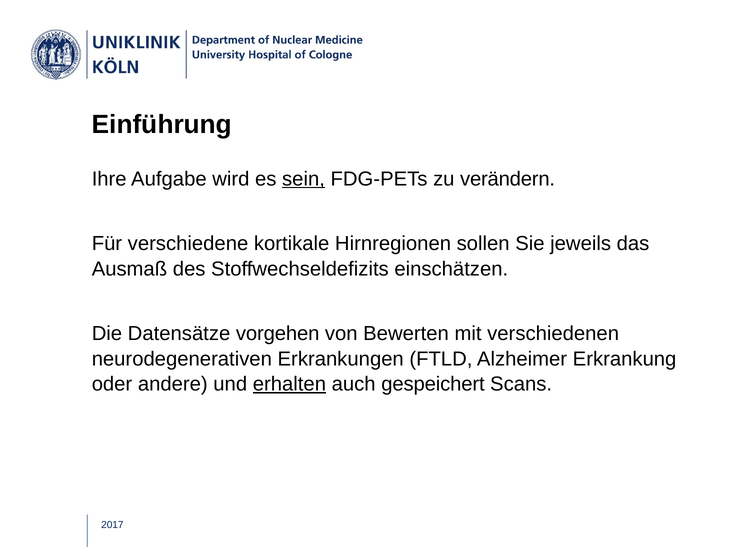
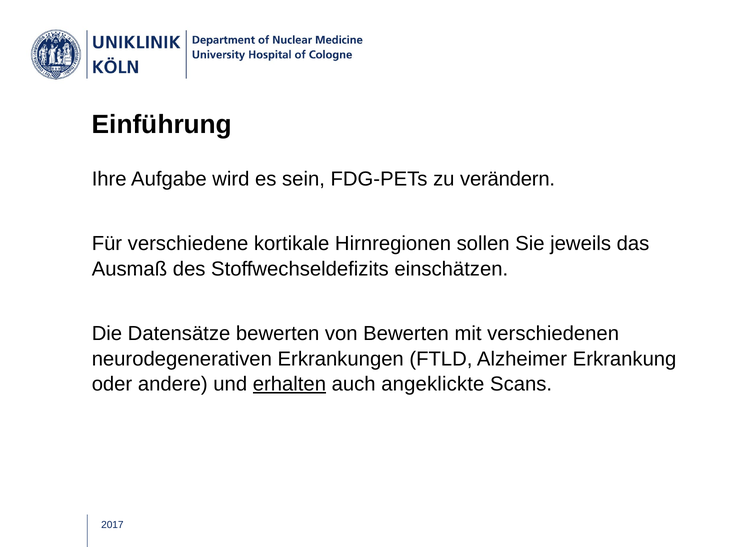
sein underline: present -> none (304, 179)
Datensätze vorgehen: vorgehen -> bewerten (278, 333)
gespeichert: gespeichert -> angeklickte (433, 384)
